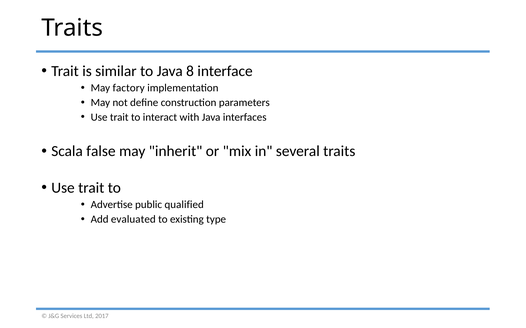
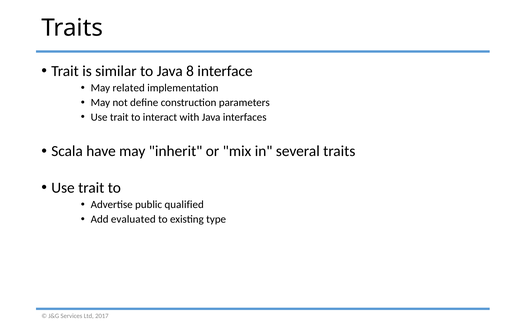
factory: factory -> related (129, 88)
false: false -> have (101, 152)
